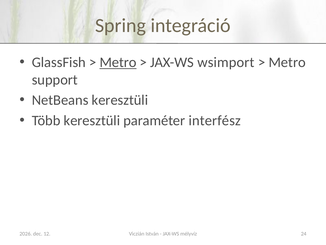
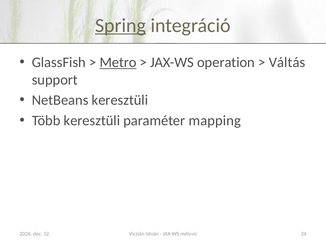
Spring underline: none -> present (121, 25)
wsimport: wsimport -> operation (226, 62)
Metro: Metro -> Váltás (287, 62)
interfész: interfész -> mapping (215, 120)
